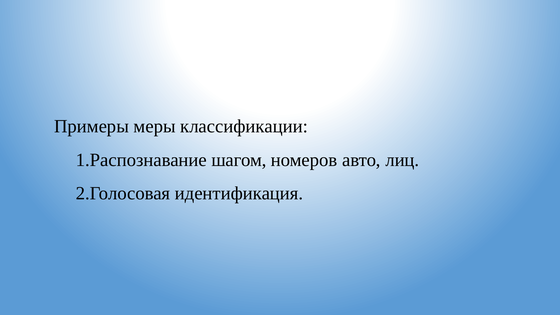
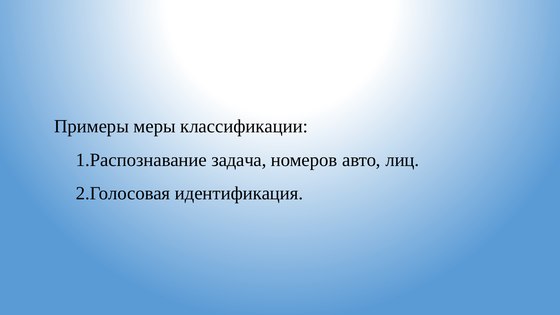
шагом: шагом -> задача (239, 160)
